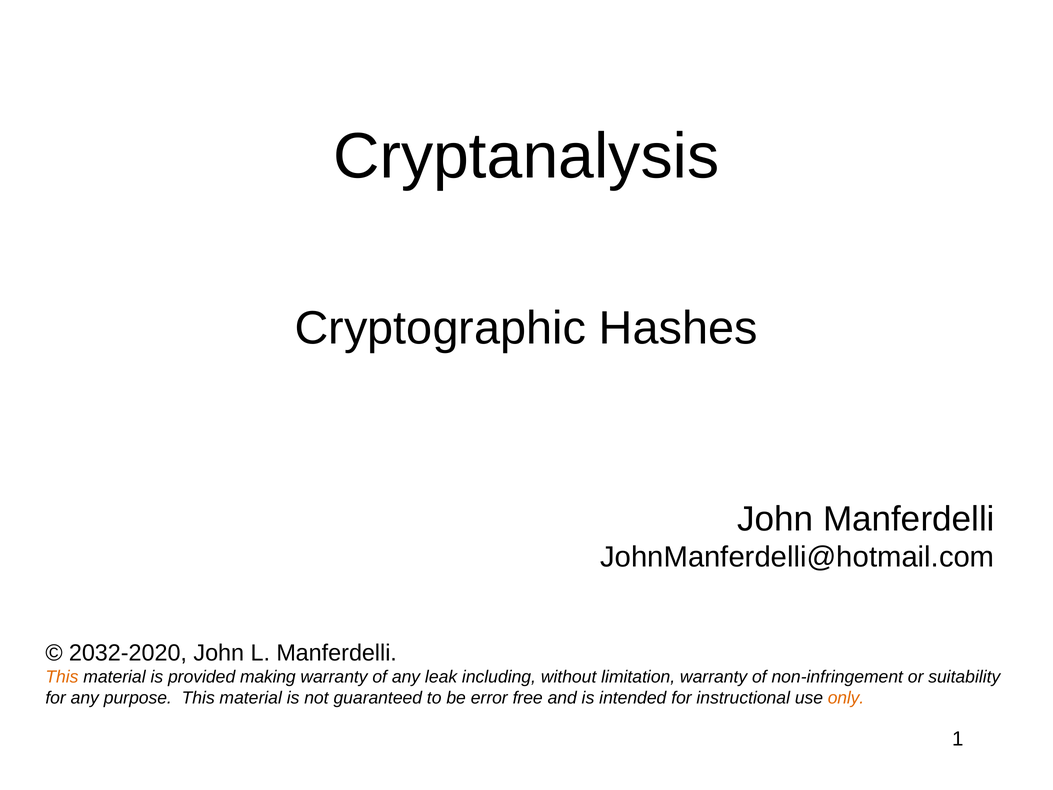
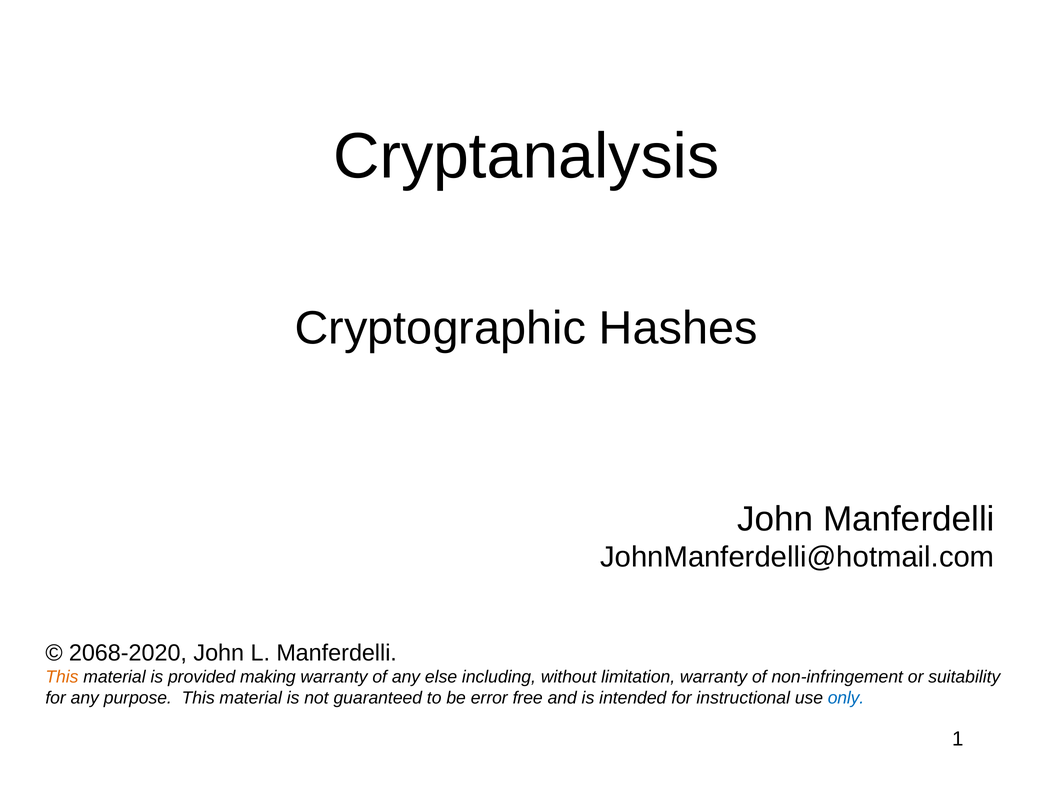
2032-2020: 2032-2020 -> 2068-2020 (128, 653)
leak: leak -> else (441, 677)
only colour: orange -> blue (846, 698)
